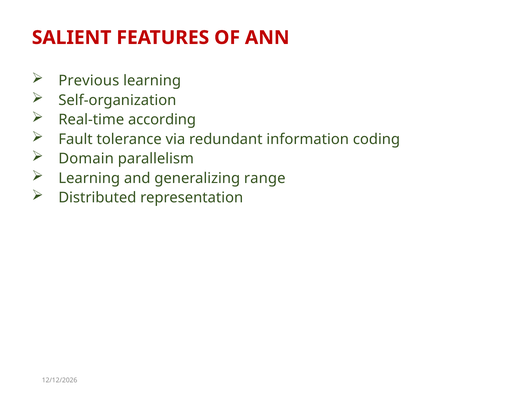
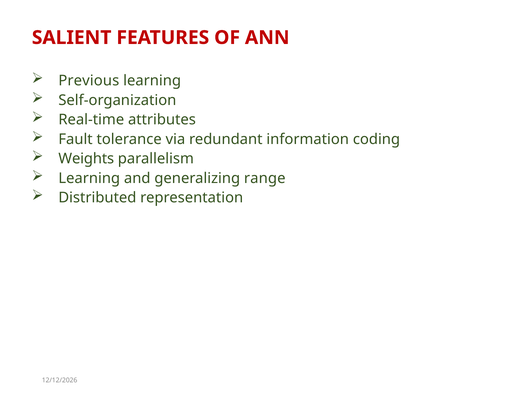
according: according -> attributes (162, 120)
Domain: Domain -> Weights (86, 159)
